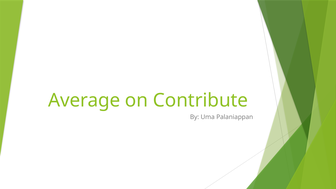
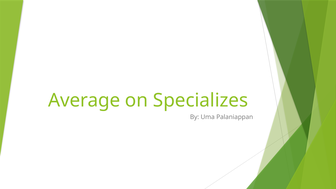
Contribute: Contribute -> Specializes (201, 100)
